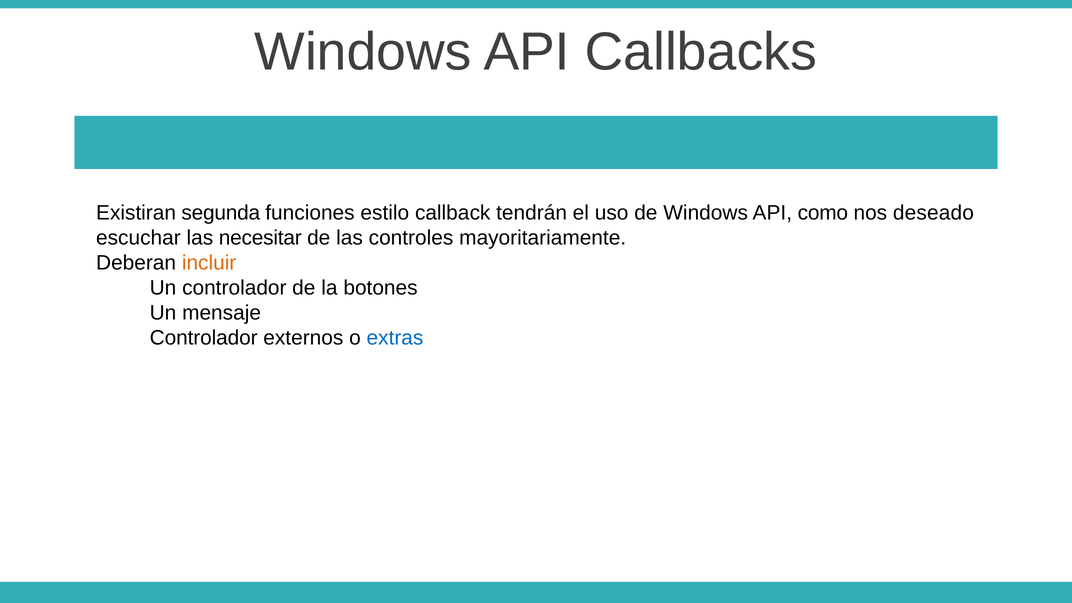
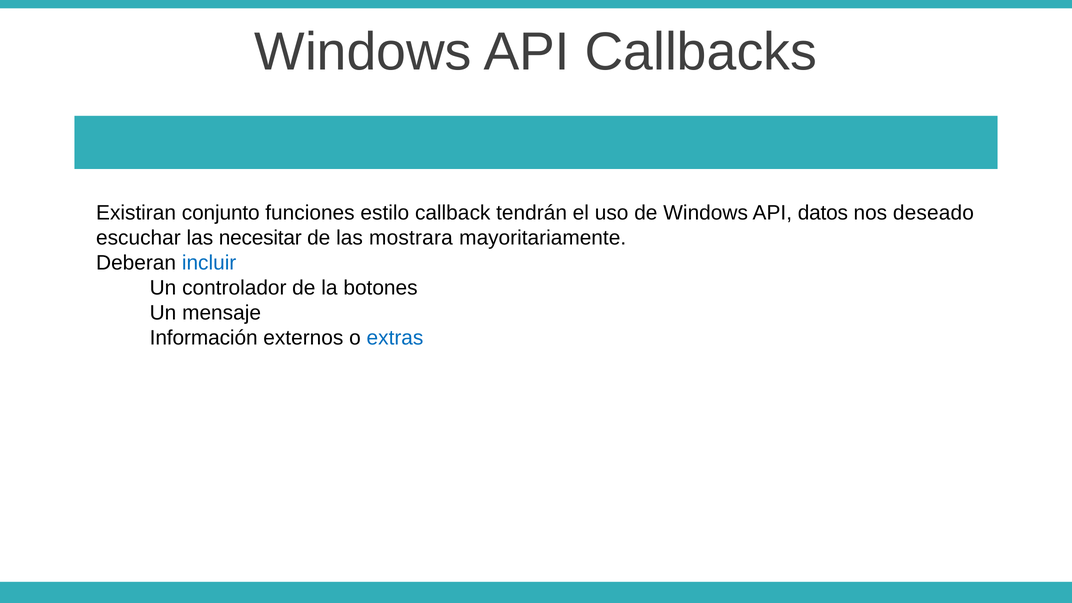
segunda: segunda -> conjunto (221, 213)
como: como -> datos (823, 213)
controles: controles -> mostrara (411, 238)
incluir colour: orange -> blue (209, 263)
Controlador: Controlador -> Información (204, 338)
